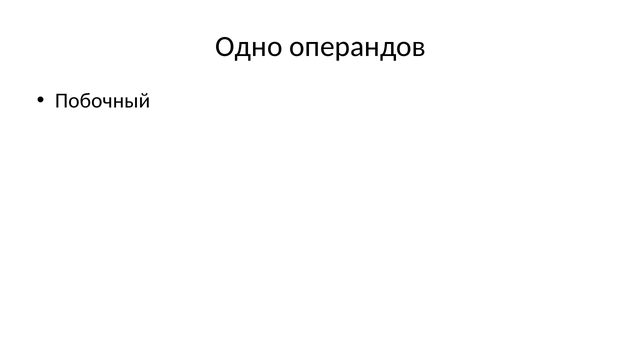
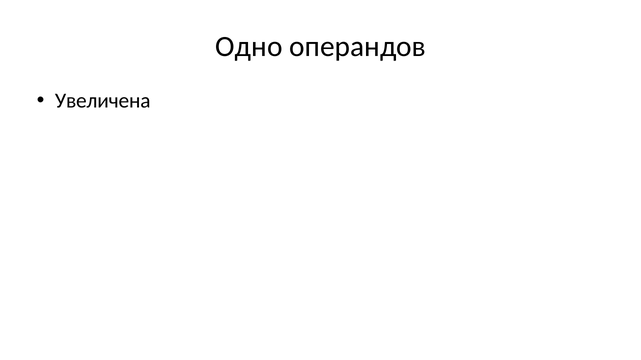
Побочный: Побочный -> Увеличена (103, 101)
